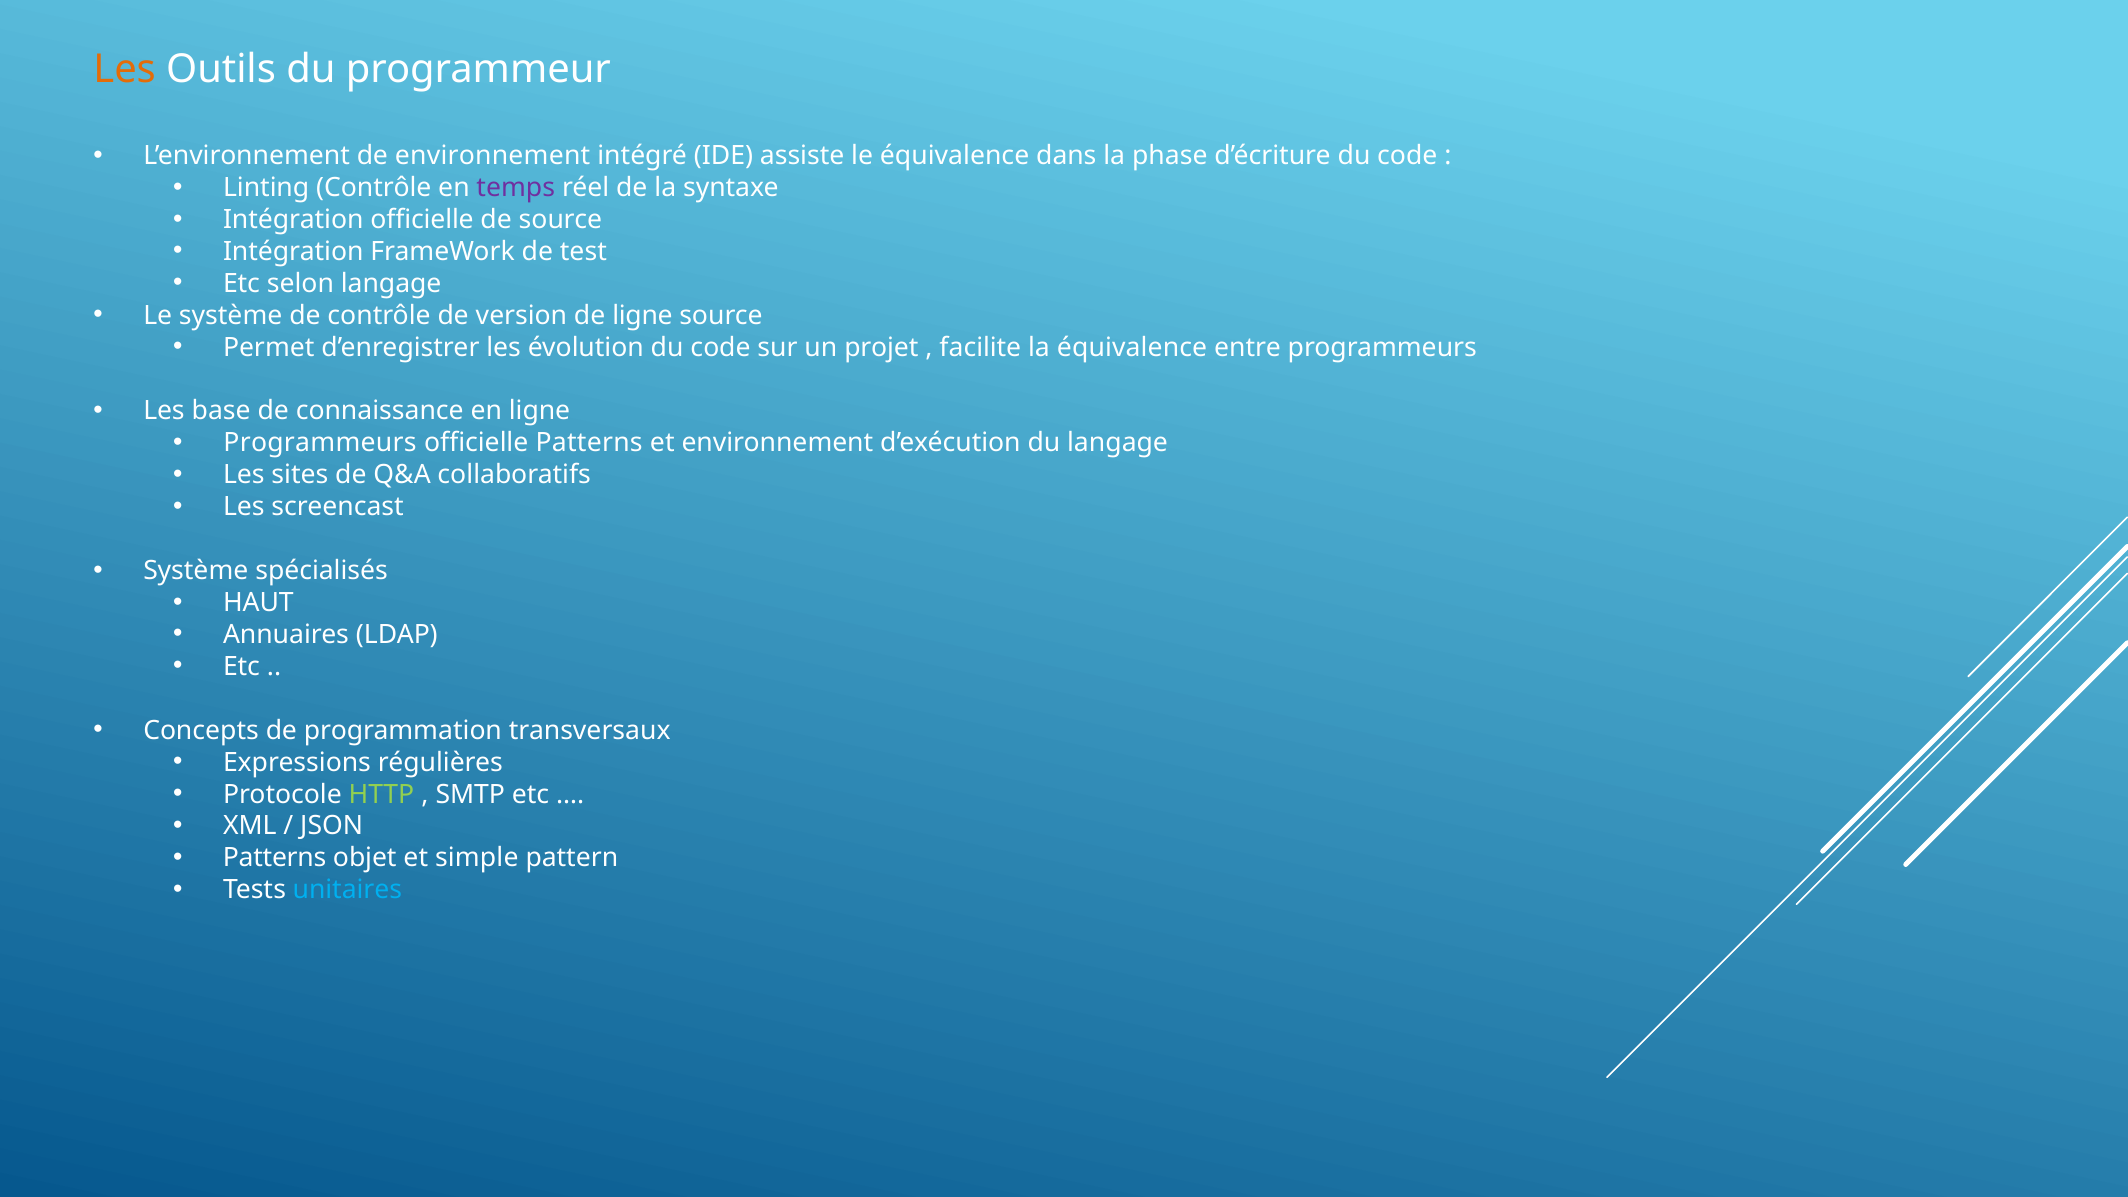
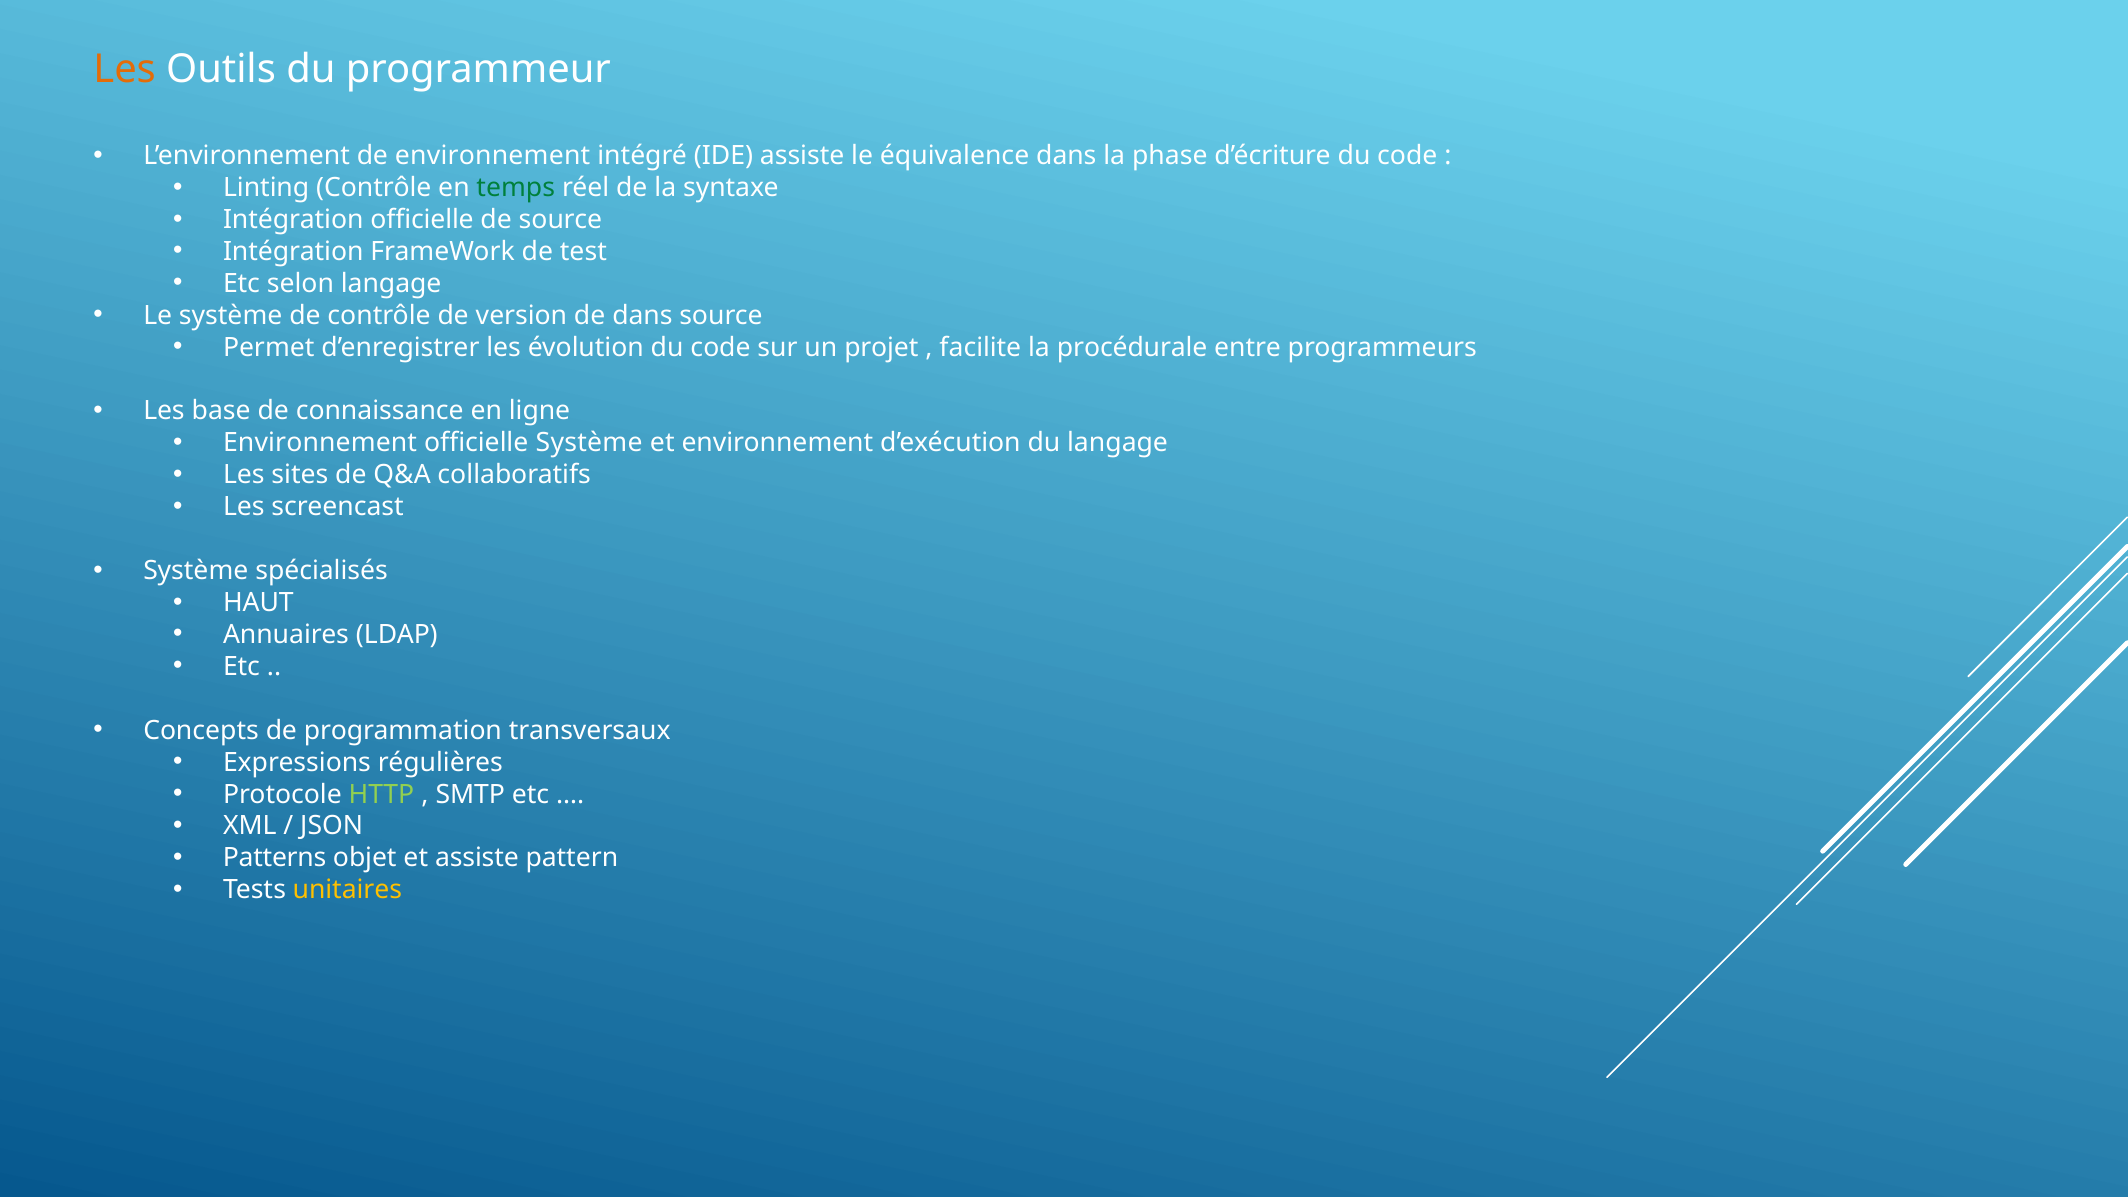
temps colour: purple -> green (516, 188)
de ligne: ligne -> dans (642, 315)
la équivalence: équivalence -> procédurale (1132, 347)
Programmeurs: Programmeurs -> Environnement (320, 443)
officielle Patterns: Patterns -> Système (589, 443)
et simple: simple -> assiste (477, 858)
unitaires colour: light blue -> yellow (347, 890)
